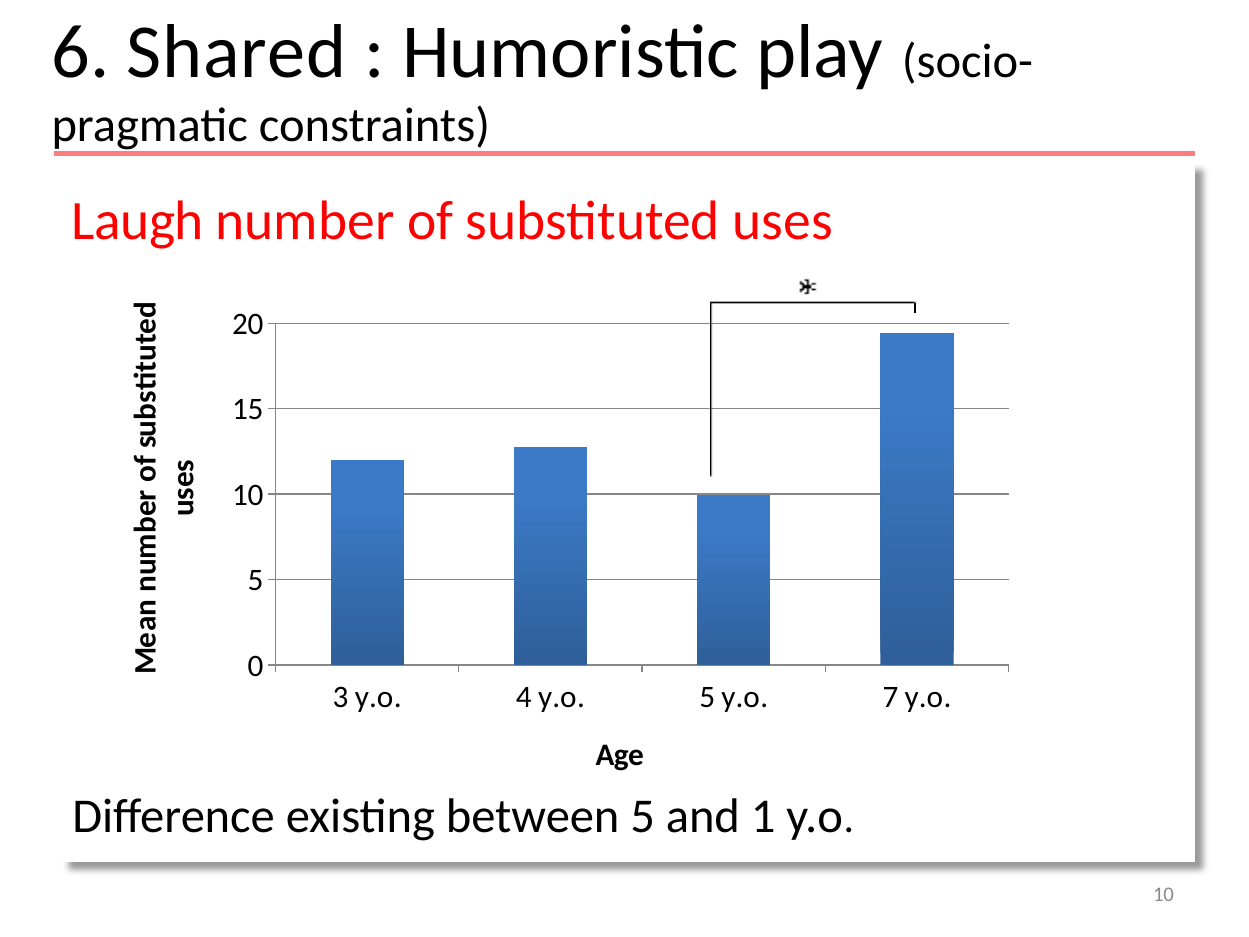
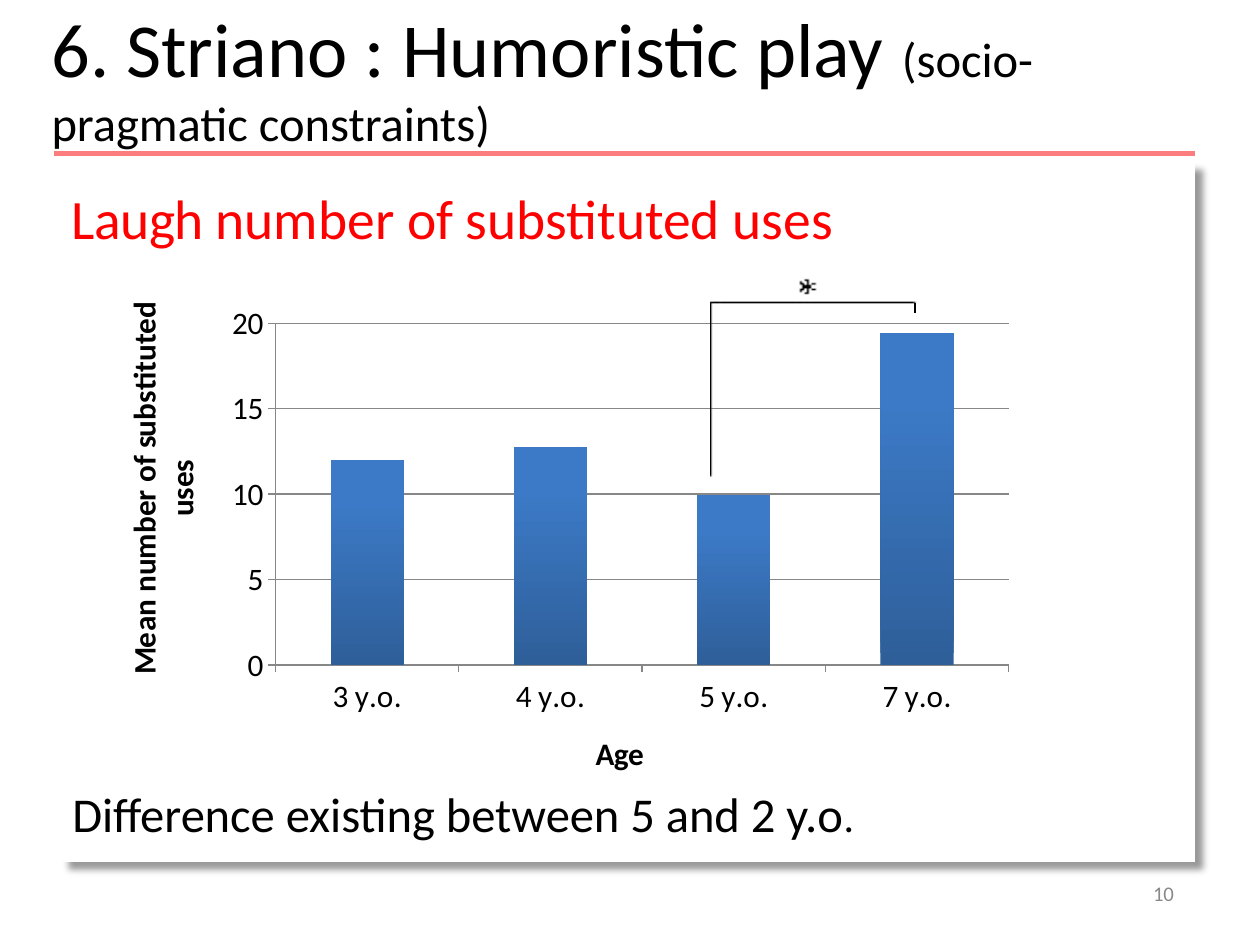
Shared: Shared -> Striano (237, 52)
1: 1 -> 2 (763, 816)
